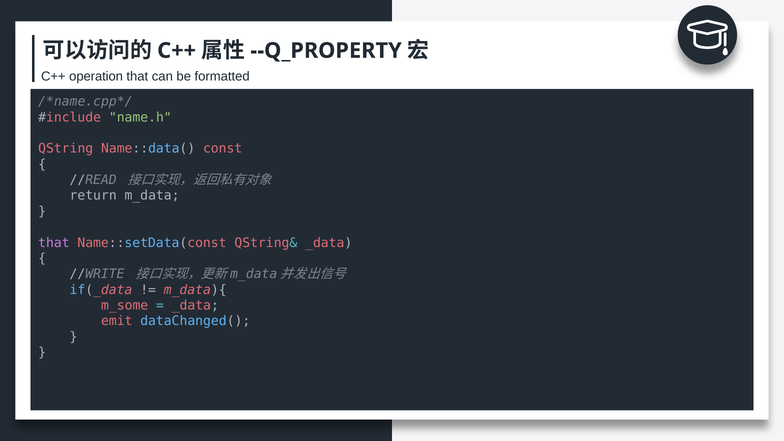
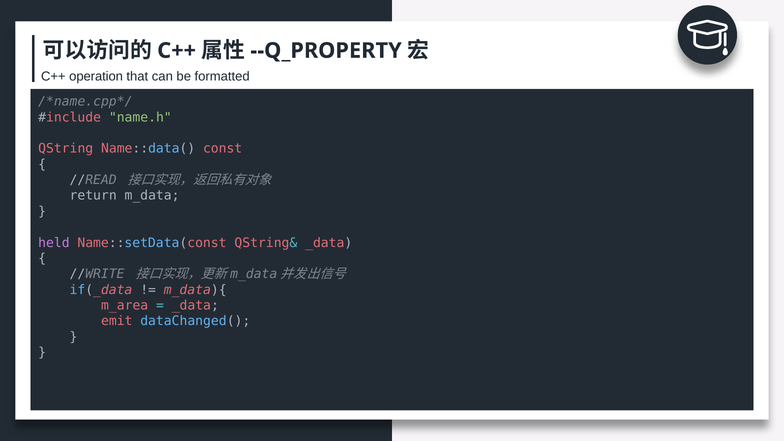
that: that -> held (54, 243)
m_some: m_some -> m_area (125, 305)
